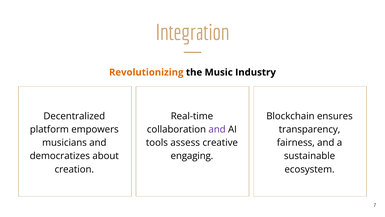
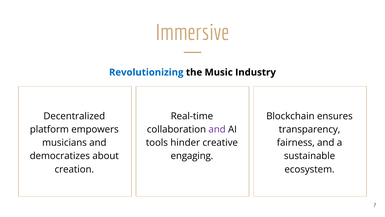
Integration: Integration -> Immersive (192, 33)
Revolutionizing colour: orange -> blue (146, 72)
assess: assess -> hinder (185, 142)
